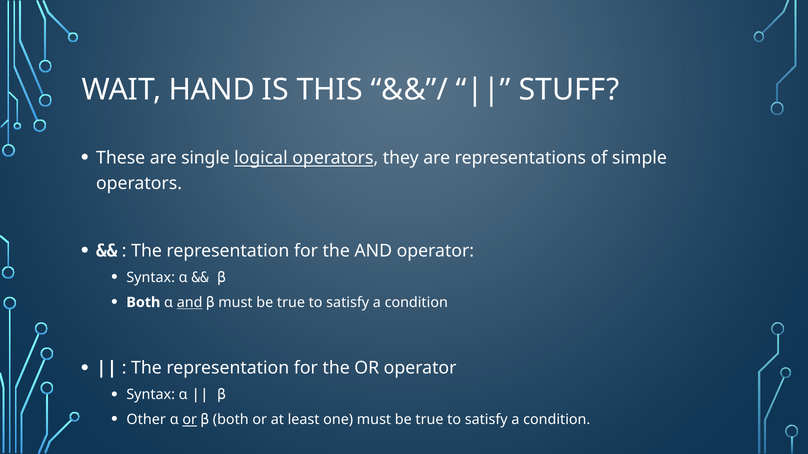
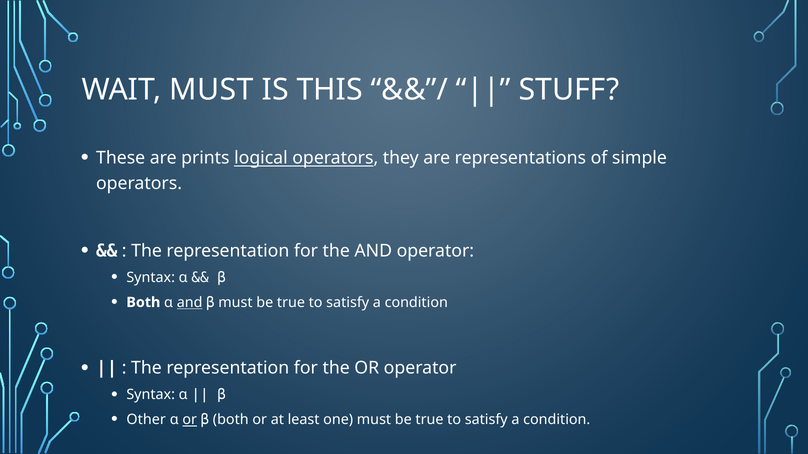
WAIT HAND: HAND -> MUST (211, 90)
single: single -> prints (205, 158)
